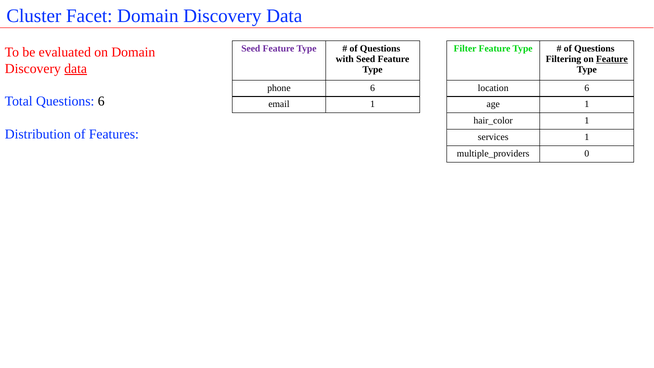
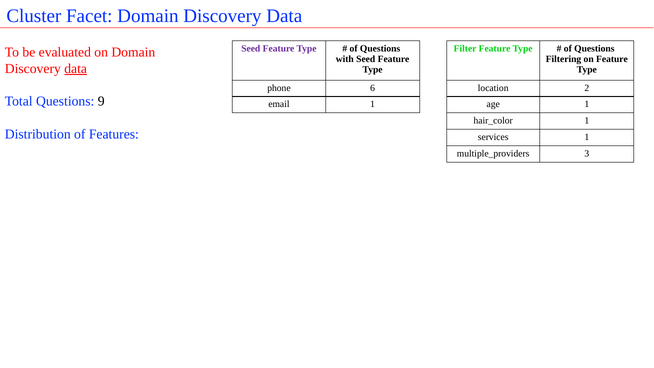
Feature underline: present -> none (612, 59)
location 6: 6 -> 2 (587, 88)
Questions 6: 6 -> 9 (101, 101)
0: 0 -> 3 (587, 153)
